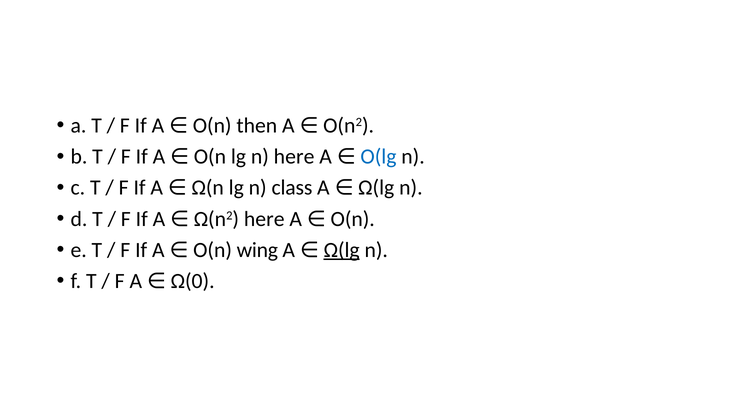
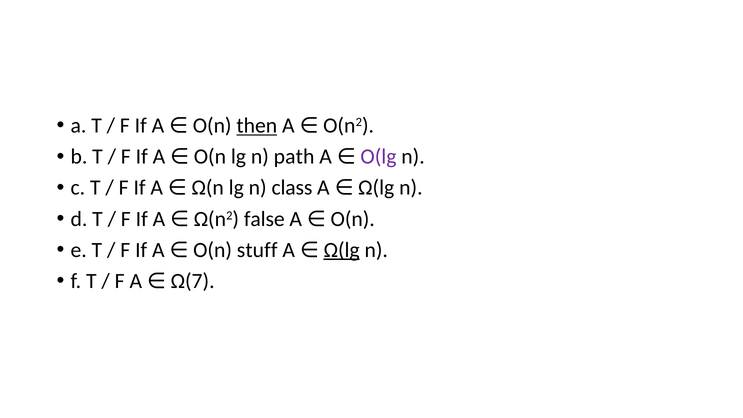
then underline: none -> present (257, 126)
n here: here -> path (294, 157)
Ο(lg colour: blue -> purple (378, 157)
here: here -> false (264, 219)
wing: wing -> stuff (257, 250)
Ω(0: Ω(0 -> Ω(7 (193, 281)
